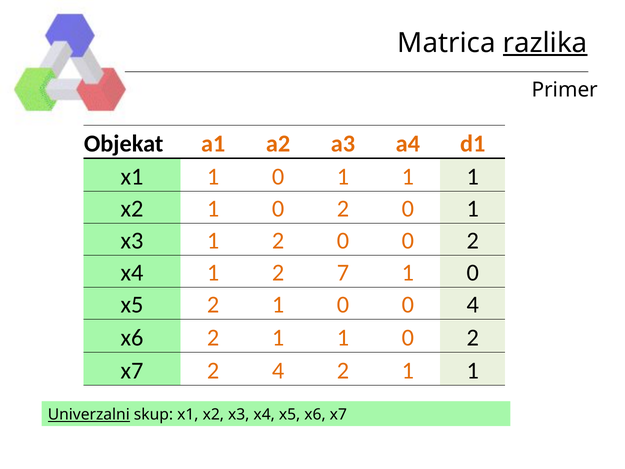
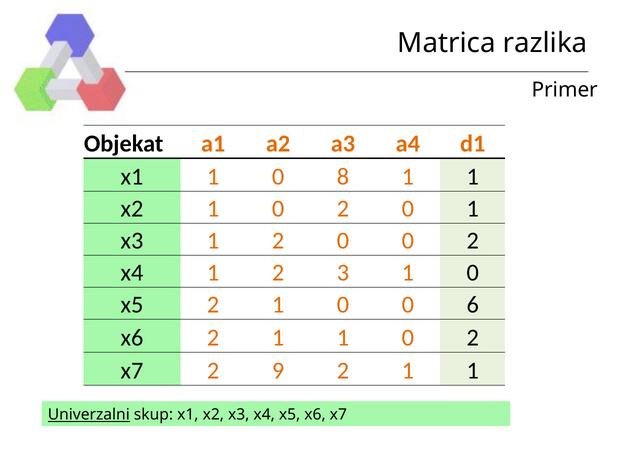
razlika underline: present -> none (545, 43)
1 0 1: 1 -> 8 (343, 177)
7: 7 -> 3 (343, 273)
0 4: 4 -> 6 (473, 305)
2 4: 4 -> 9 (278, 371)
